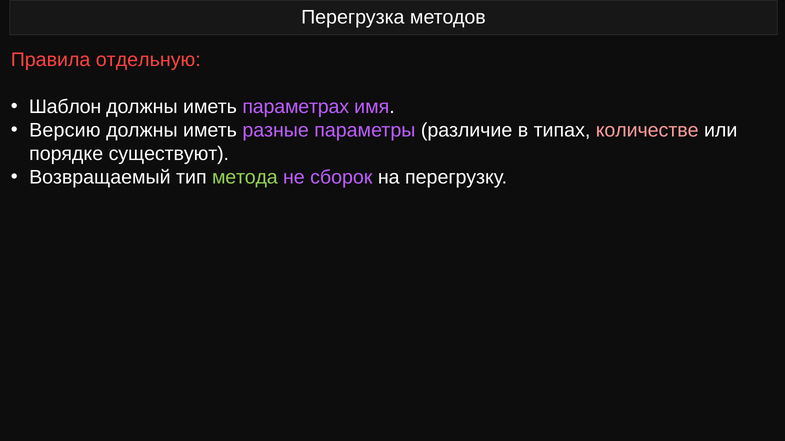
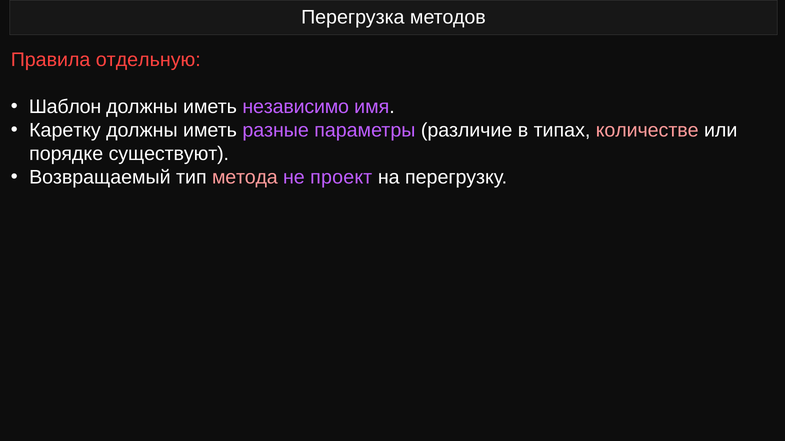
параметрах: параметрах -> независимо (296, 107)
Версию: Версию -> Каретку (65, 130)
метода colour: light green -> pink (245, 178)
сборок: сборок -> проект (341, 178)
